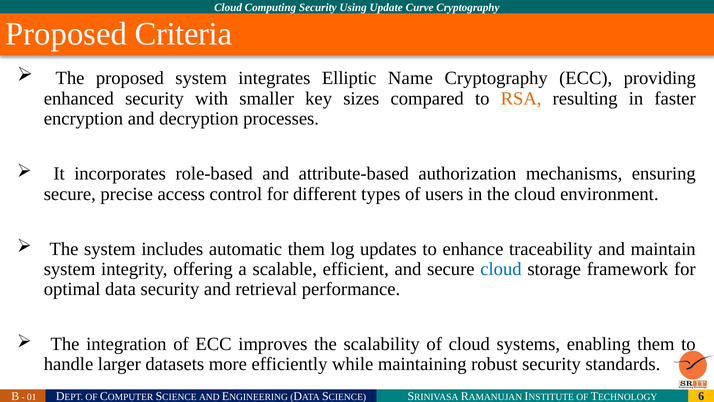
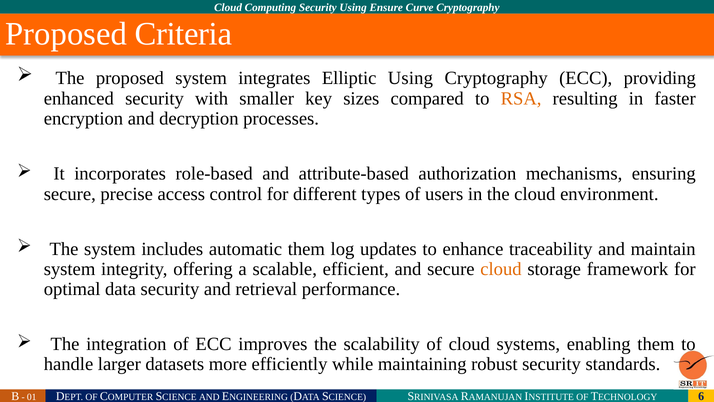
Update: Update -> Ensure (386, 8)
Elliptic Name: Name -> Using (410, 78)
cloud colour: blue -> orange (501, 269)
